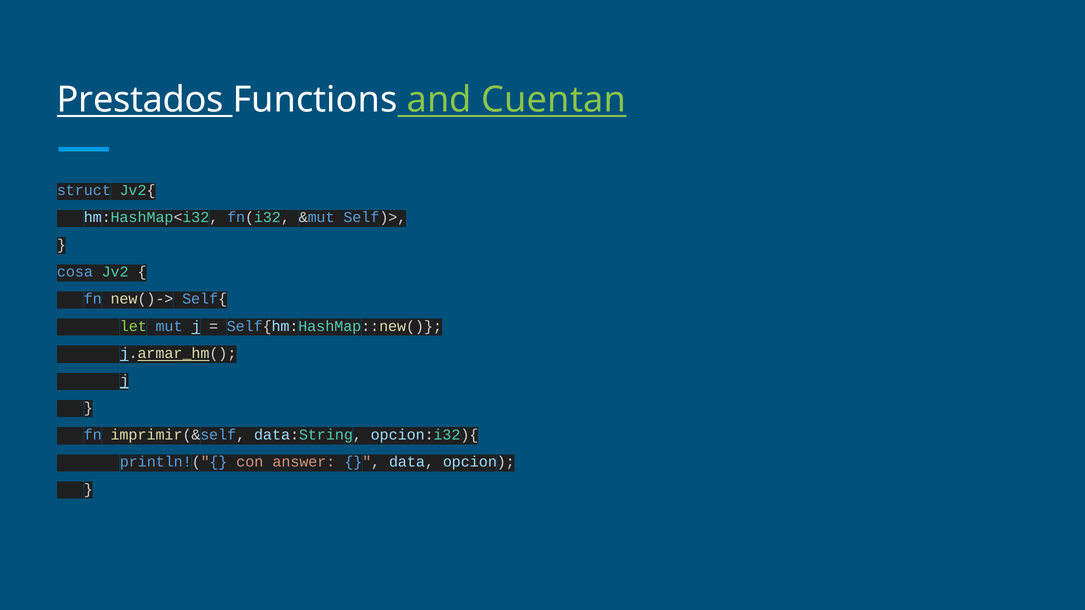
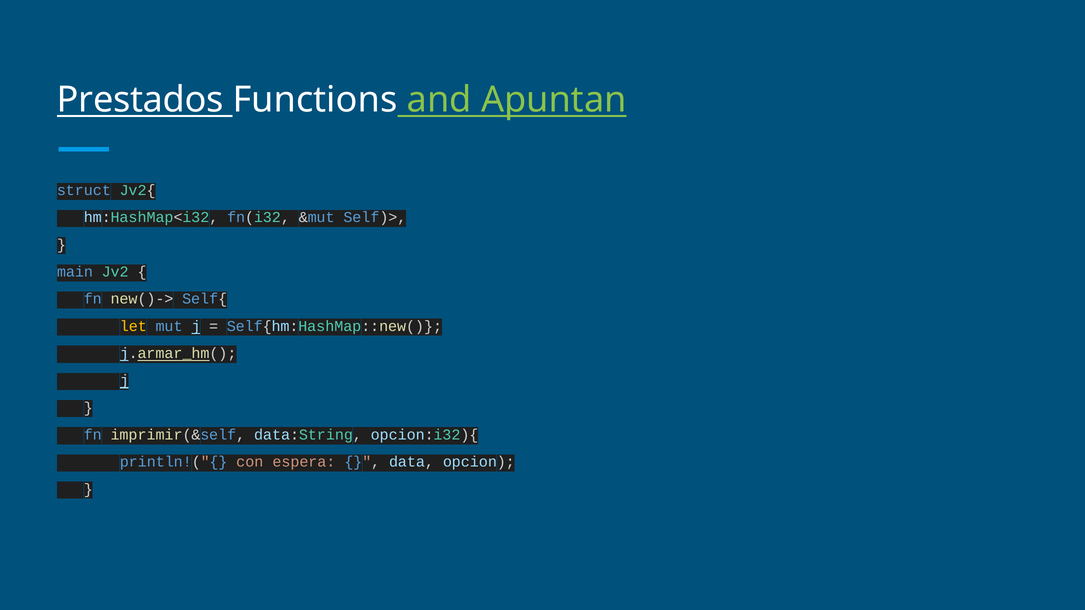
Cuentan: Cuentan -> Apuntan (554, 100)
cosa: cosa -> main (75, 272)
let colour: light green -> yellow (133, 326)
answer: answer -> espera (304, 462)
